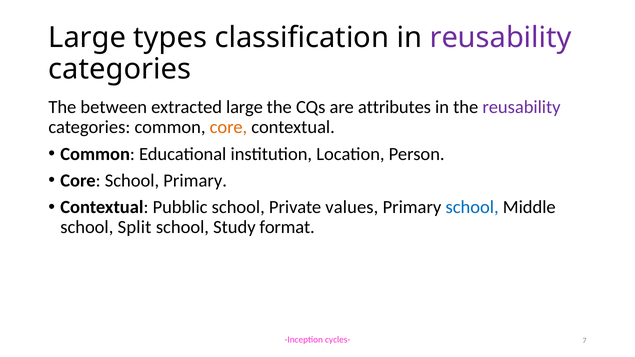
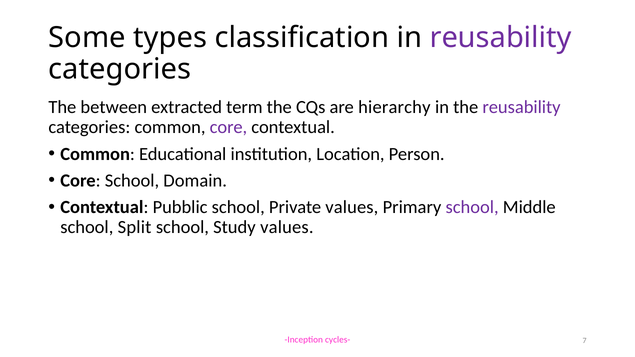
Large: Large -> Some (87, 38)
extracted large: large -> term (244, 107)
attributes: attributes -> hierarchy (394, 107)
core colour: orange -> purple (228, 127)
School Primary: Primary -> Domain (195, 181)
school colour: blue -> purple (472, 207)
Study format: format -> values (287, 227)
